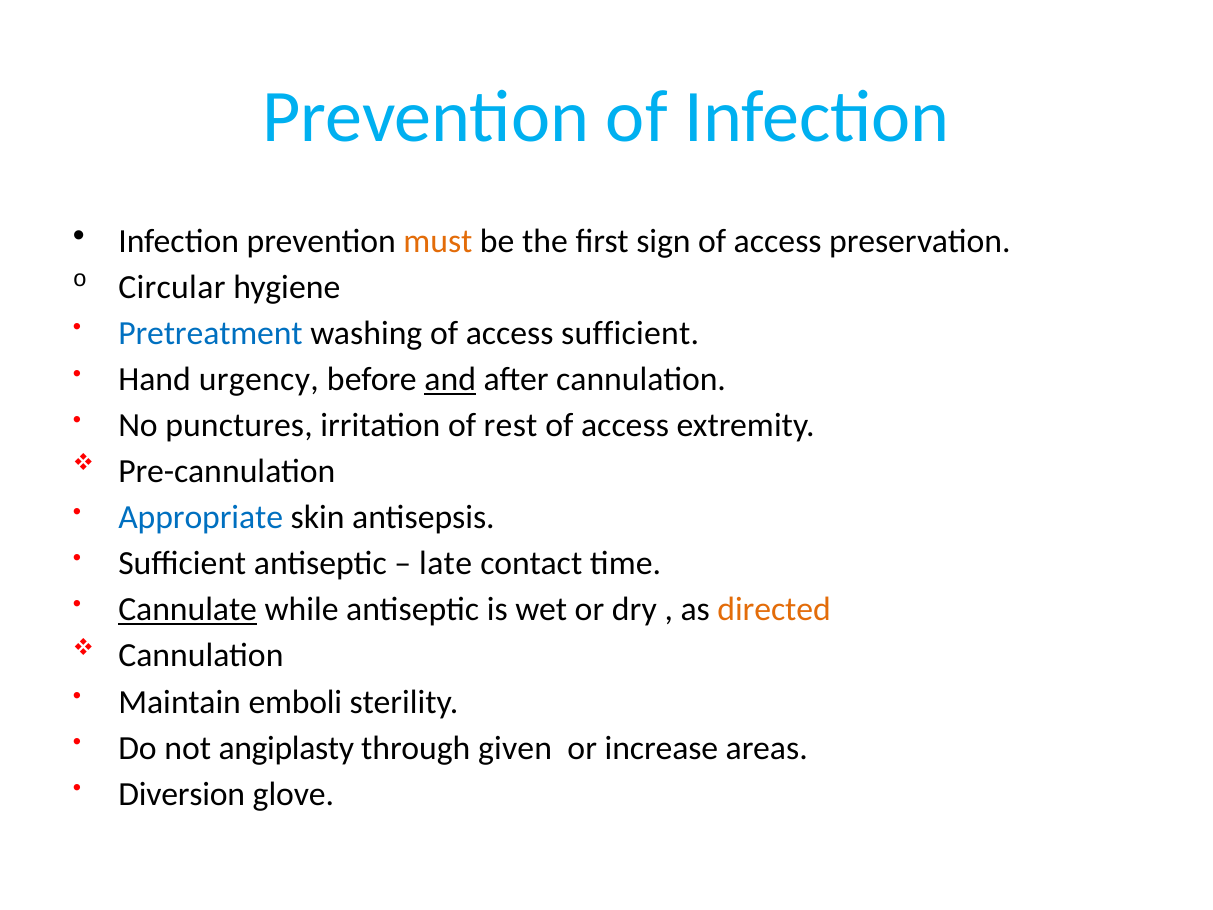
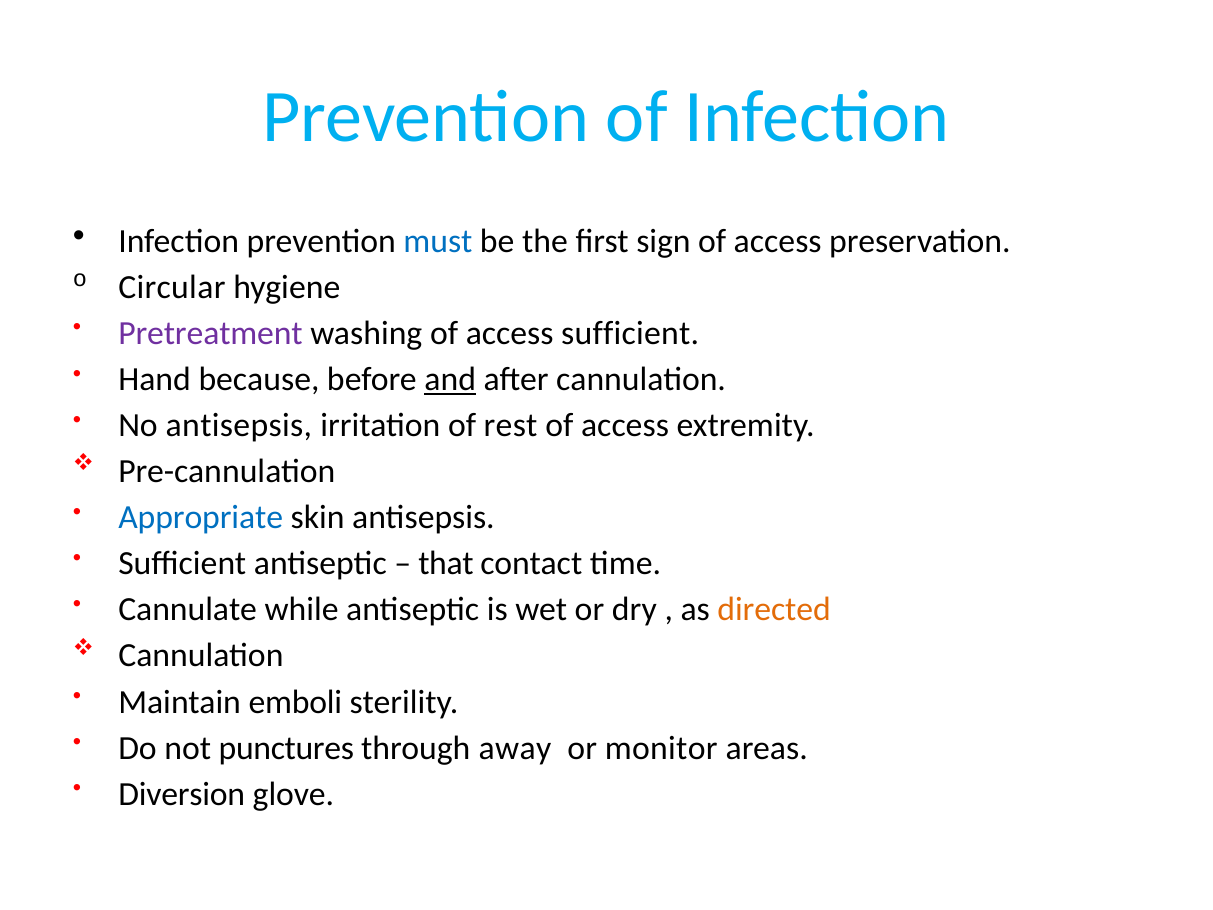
must colour: orange -> blue (438, 241)
Pretreatment colour: blue -> purple (211, 333)
urgency: urgency -> because (259, 379)
No punctures: punctures -> antisepsis (239, 425)
late: late -> that (446, 564)
Cannulate underline: present -> none (188, 610)
angiplasty: angiplasty -> punctures (286, 748)
given: given -> away (515, 748)
increase: increase -> monitor (661, 748)
